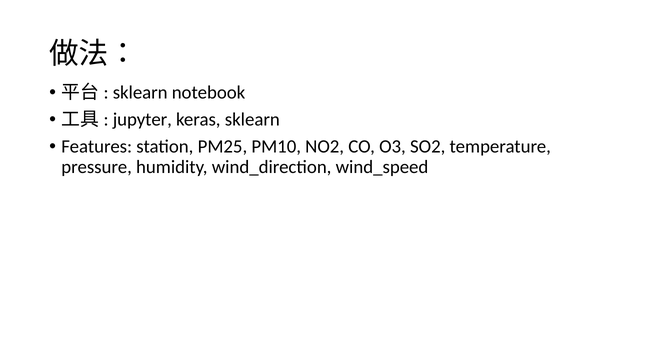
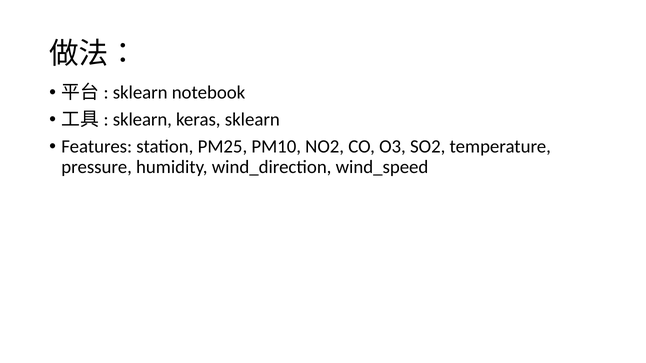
jupyter: jupyter -> sklearn (142, 120)
